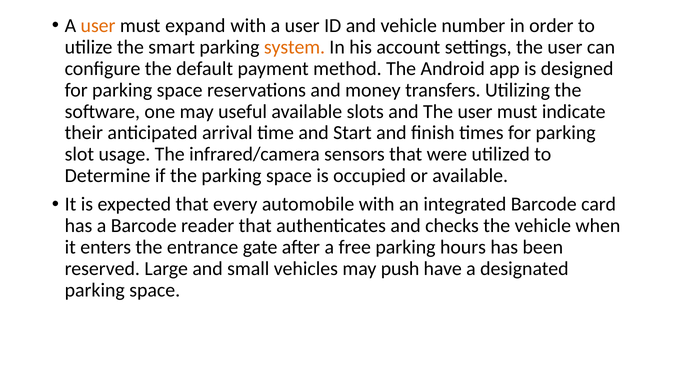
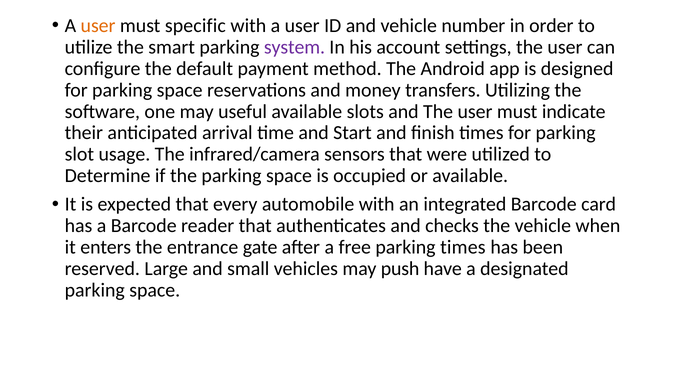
expand: expand -> specific (195, 26)
system colour: orange -> purple (295, 47)
parking hours: hours -> times (463, 247)
